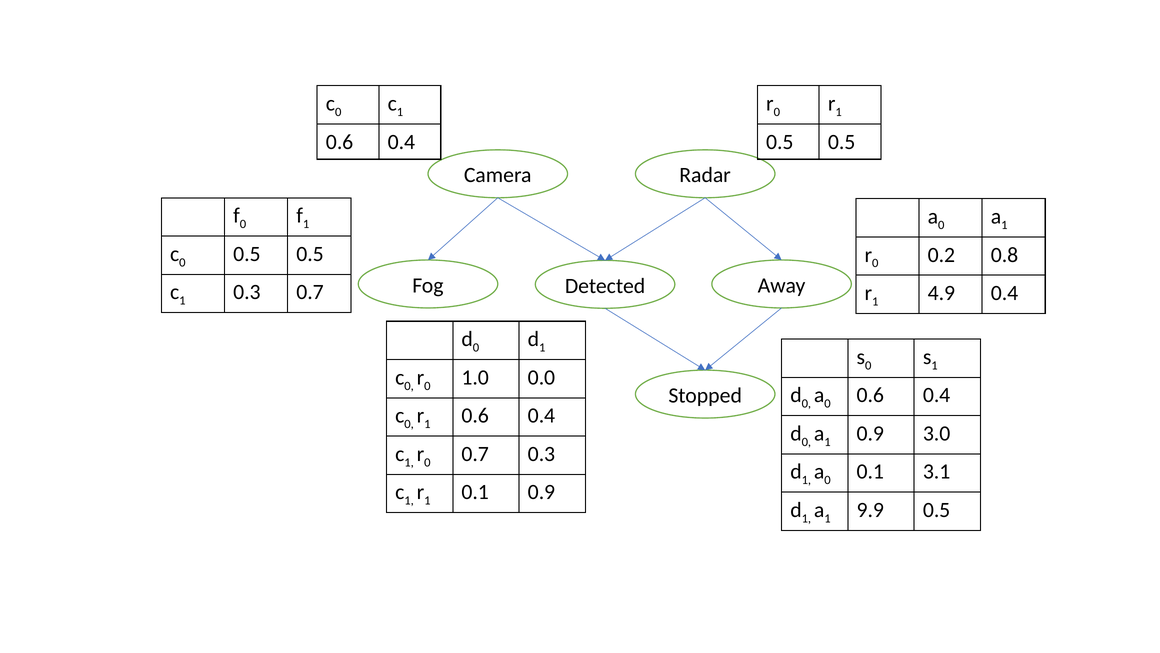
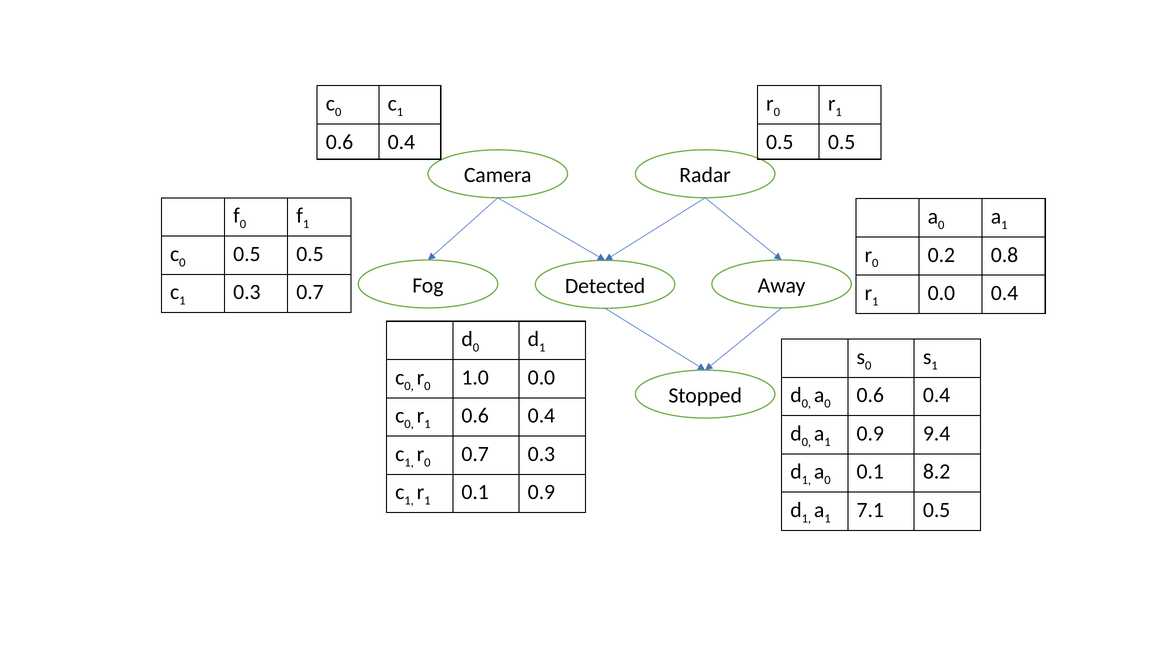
4.9: 4.9 -> 0.0 (941, 293)
3.0: 3.0 -> 9.4 (937, 433)
3.1: 3.1 -> 8.2 (937, 471)
9.9: 9.9 -> 7.1 (870, 510)
